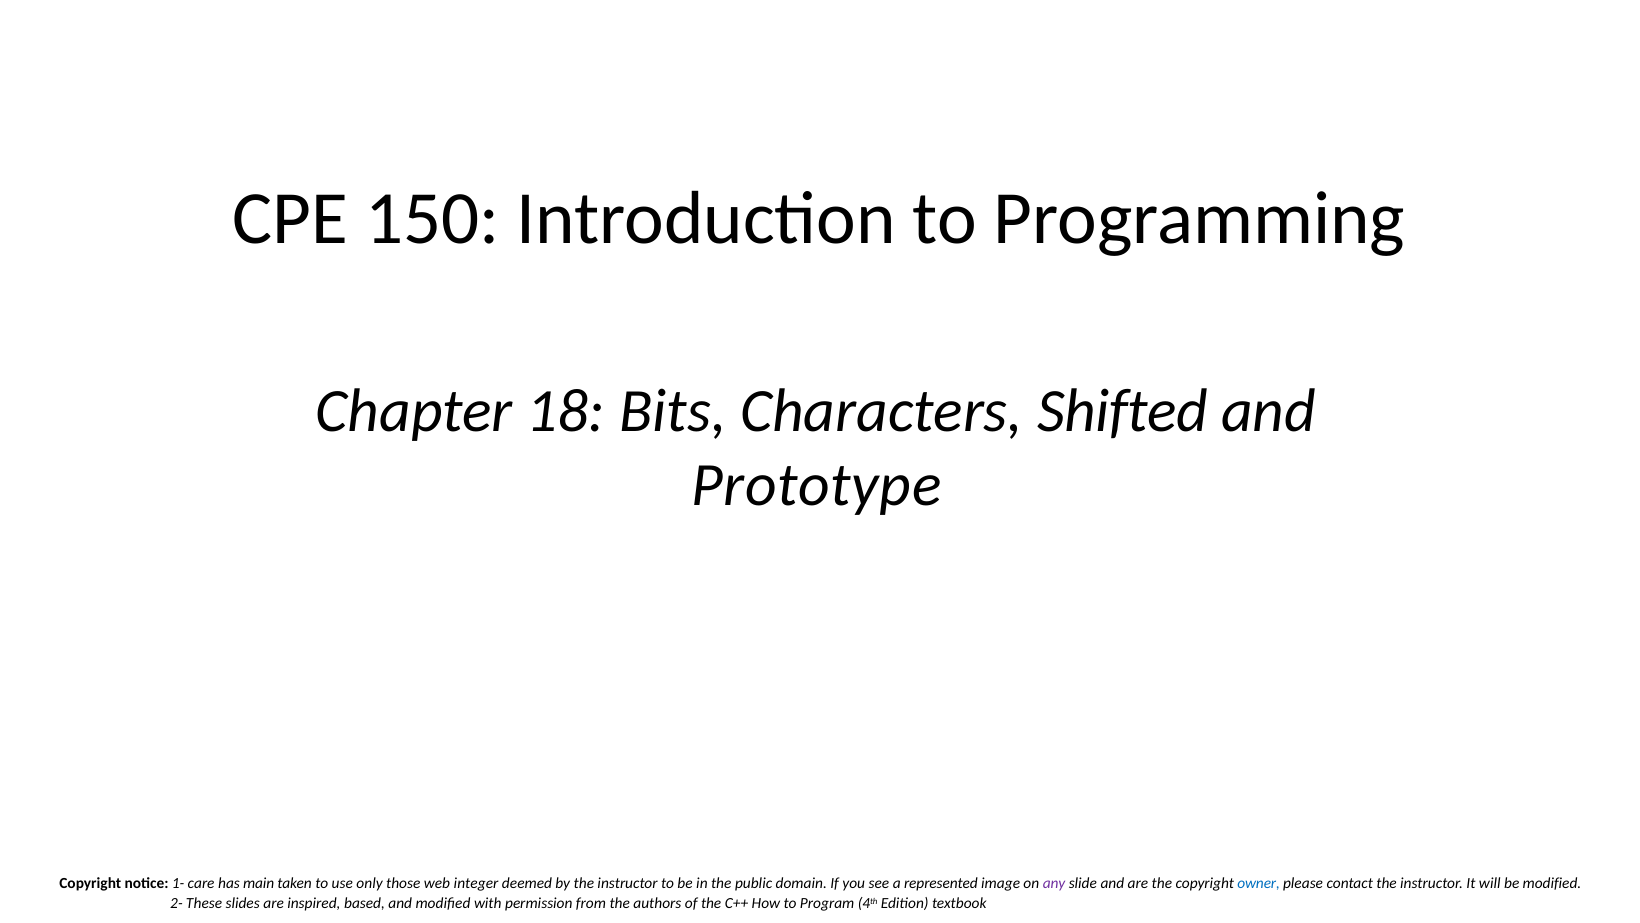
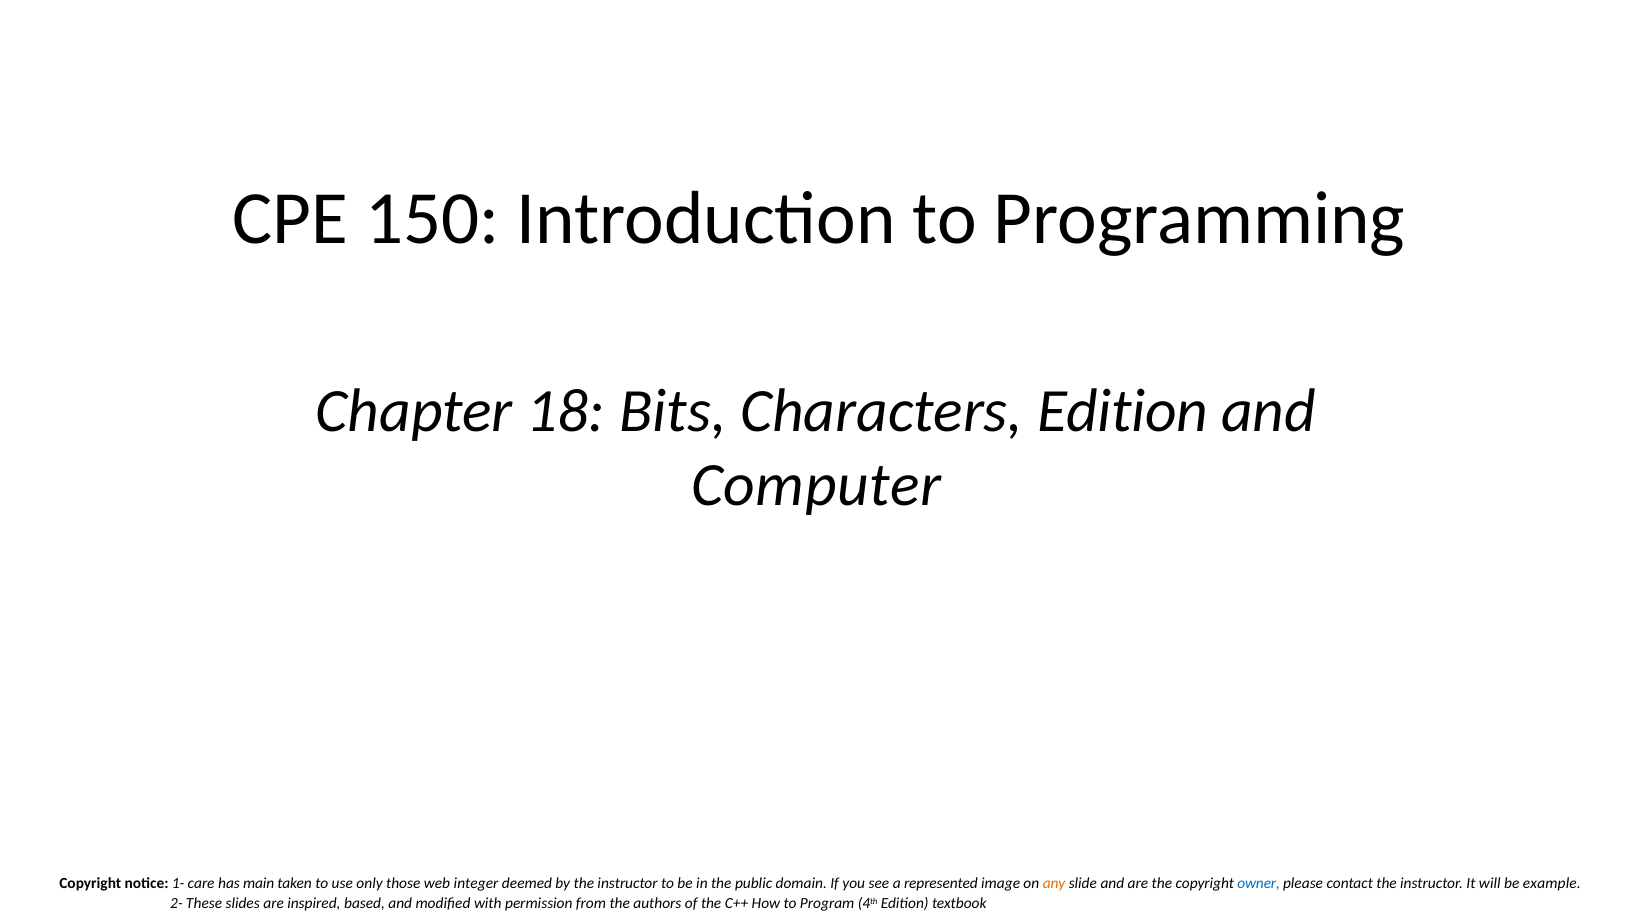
Characters Shifted: Shifted -> Edition (1123, 411)
Prototype: Prototype -> Computer (816, 485)
any colour: purple -> orange (1054, 883)
be modified: modified -> example (1552, 883)
